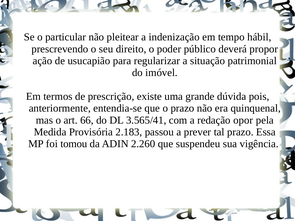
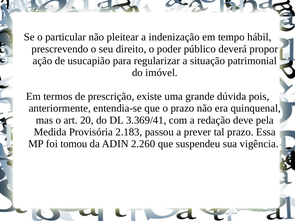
66: 66 -> 20 (87, 120)
3.565/41: 3.565/41 -> 3.369/41 (146, 120)
opor: opor -> deve (243, 120)
